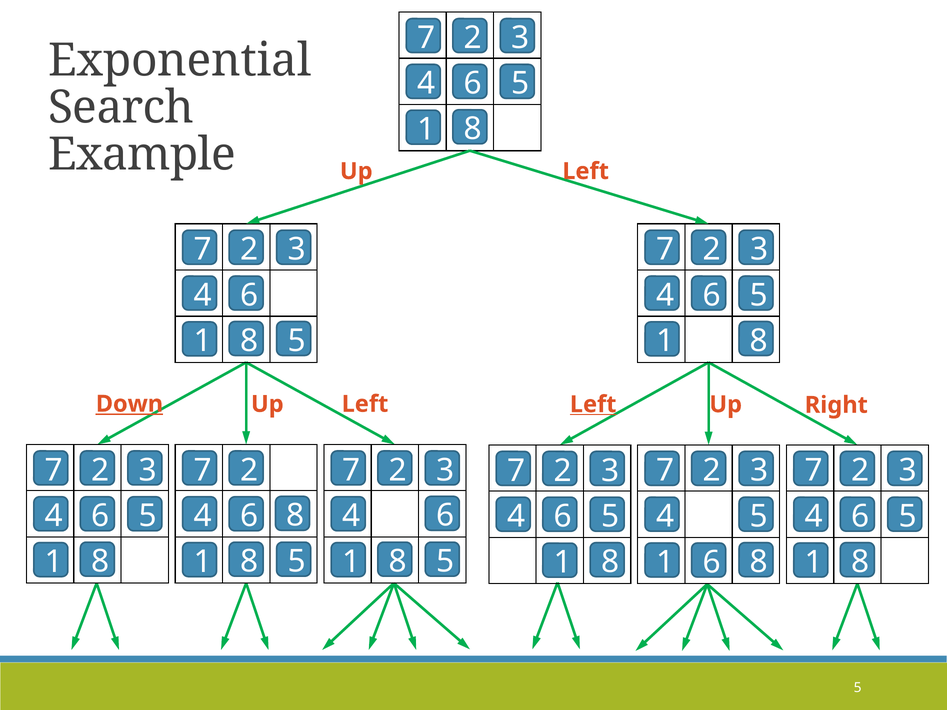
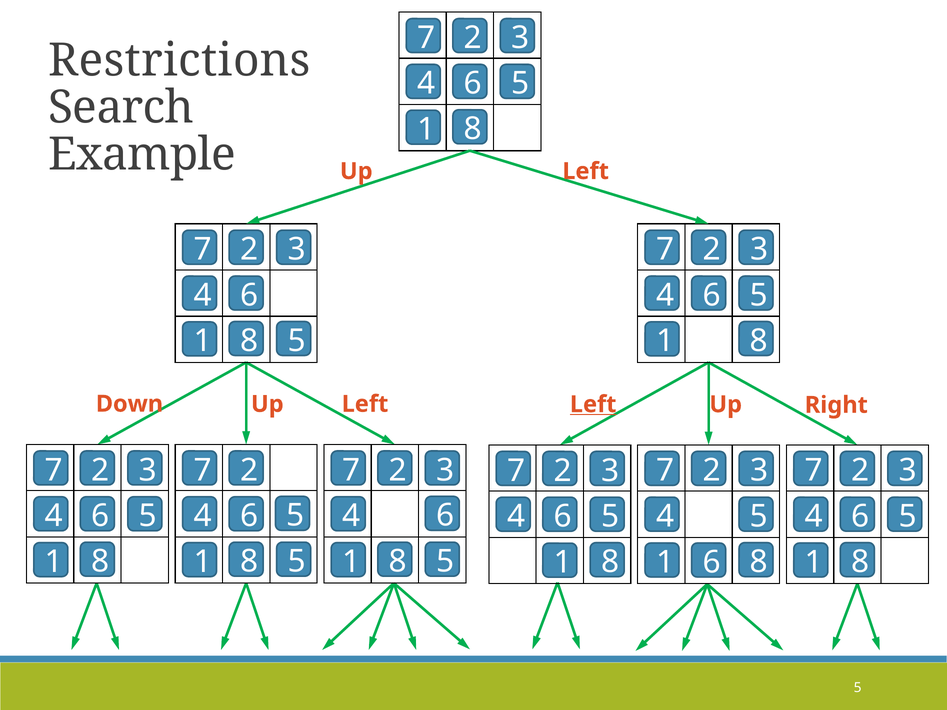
Exponential: Exponential -> Restrictions (179, 61)
Down underline: present -> none (129, 404)
6 8: 8 -> 5 (295, 516)
